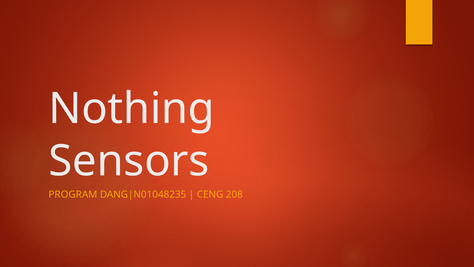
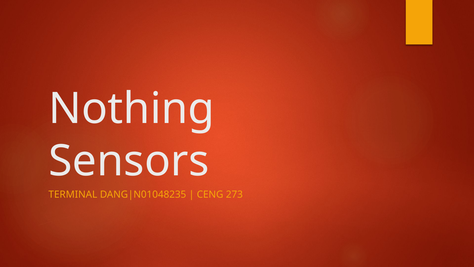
PROGRAM: PROGRAM -> TERMINAL (73, 194)
208: 208 -> 273 (234, 194)
